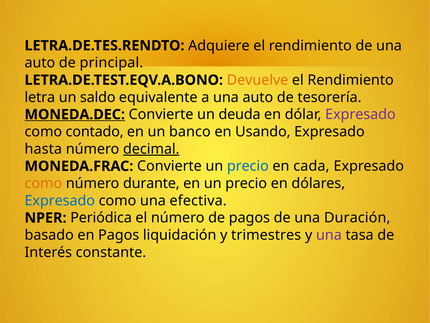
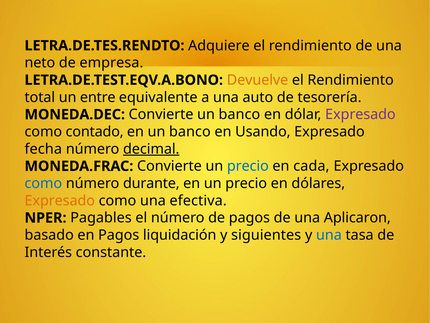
auto: auto -> neto (40, 63)
principal: principal -> empresa (111, 63)
letra: letra -> total (40, 97)
saldo: saldo -> entre (98, 97)
MONEDA.DEC underline: present -> none (75, 114)
Convierte un deuda: deuda -> banco (239, 114)
hasta: hasta -> fecha (43, 149)
como colour: orange -> blue (43, 183)
Expresado colour: blue -> orange (60, 200)
Periódica: Periódica -> Pagables (101, 218)
Duración: Duración -> Aplicaron (357, 218)
trimestres: trimestres -> siguientes (266, 235)
una colour: purple -> blue (329, 235)
